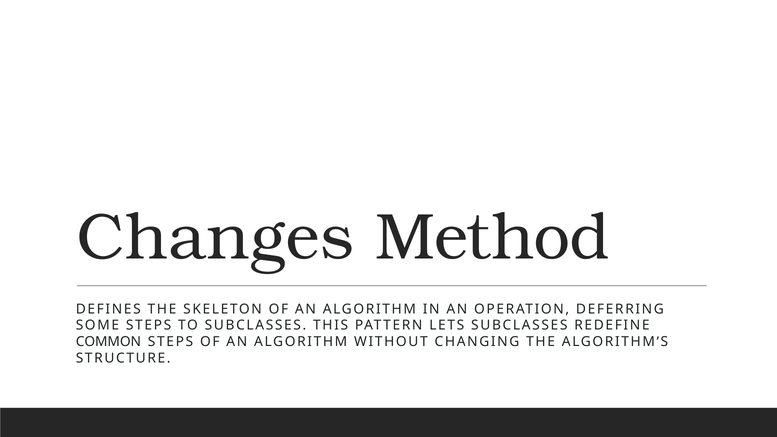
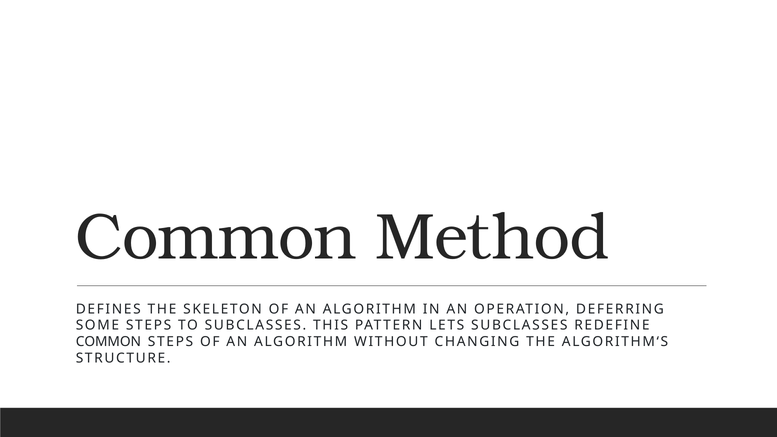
Changes: Changes -> Common (216, 237)
